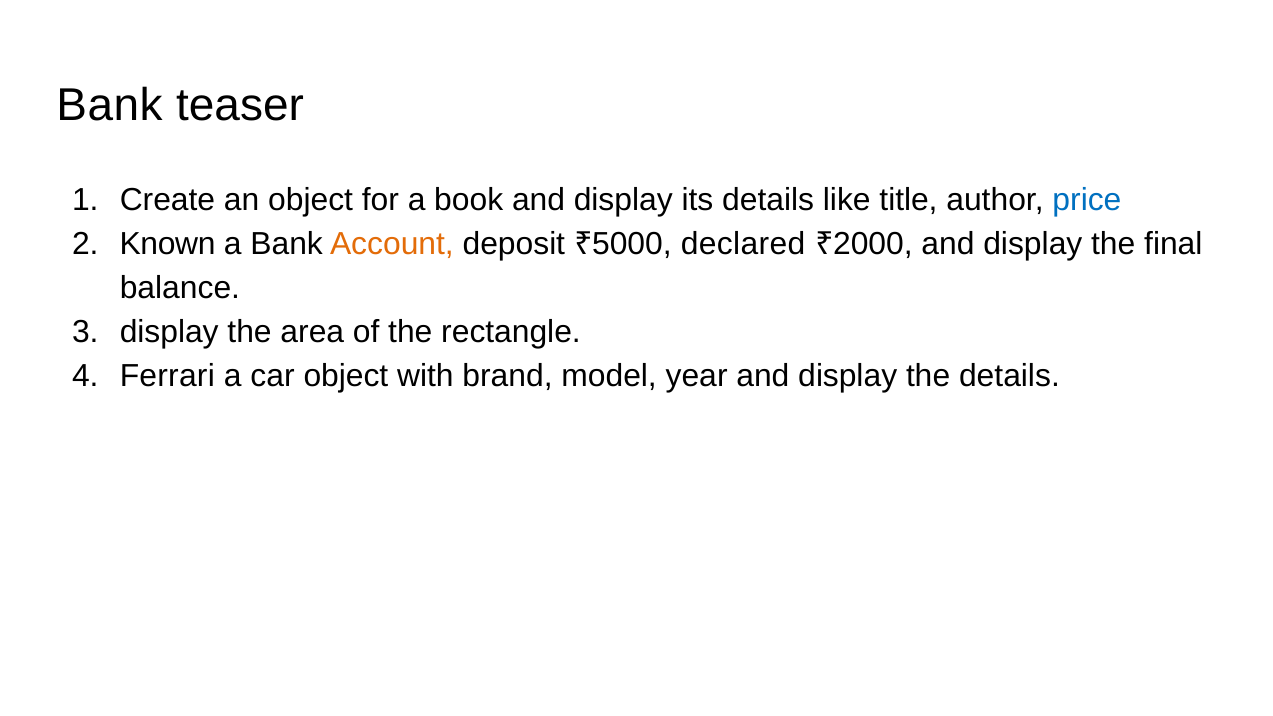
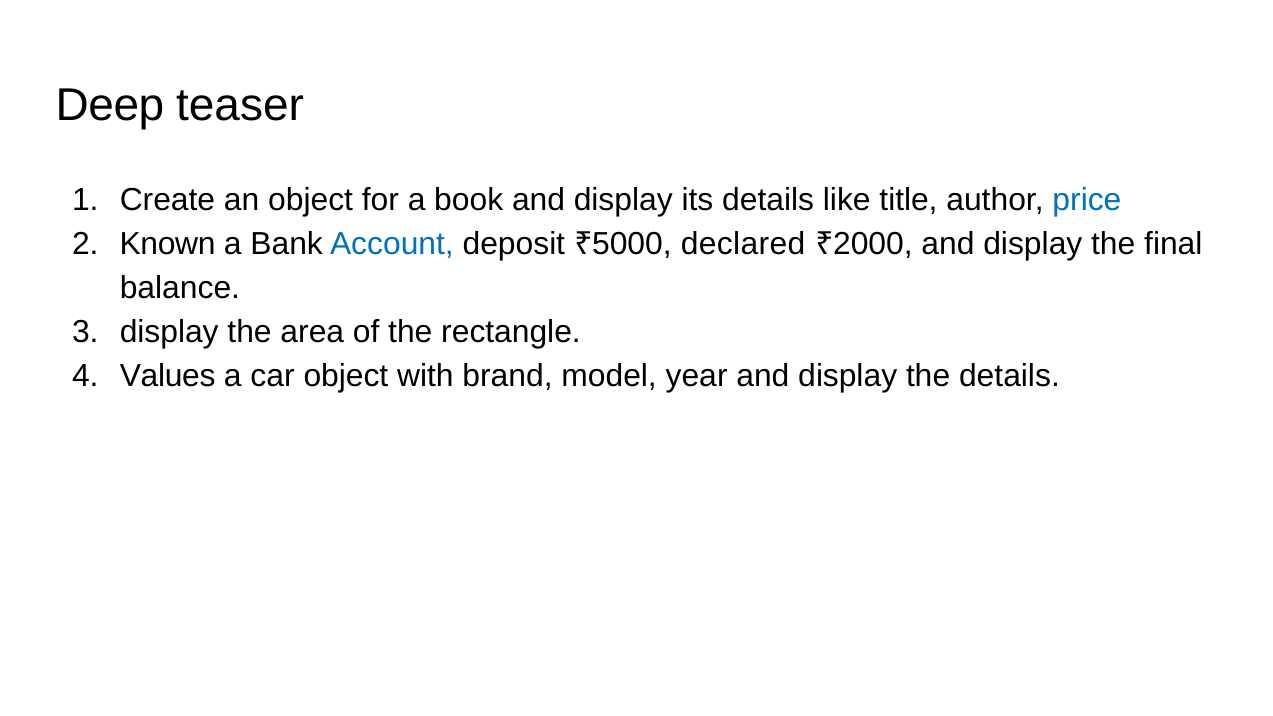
Bank: Bank -> Deep (110, 105)
Account colour: orange -> blue (392, 244)
Ferrari: Ferrari -> Values (168, 376)
